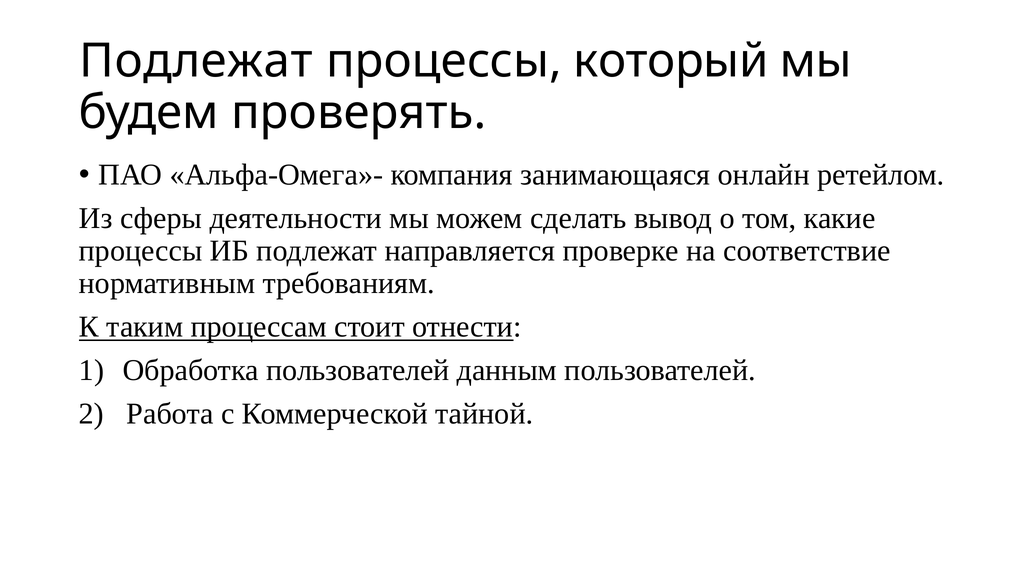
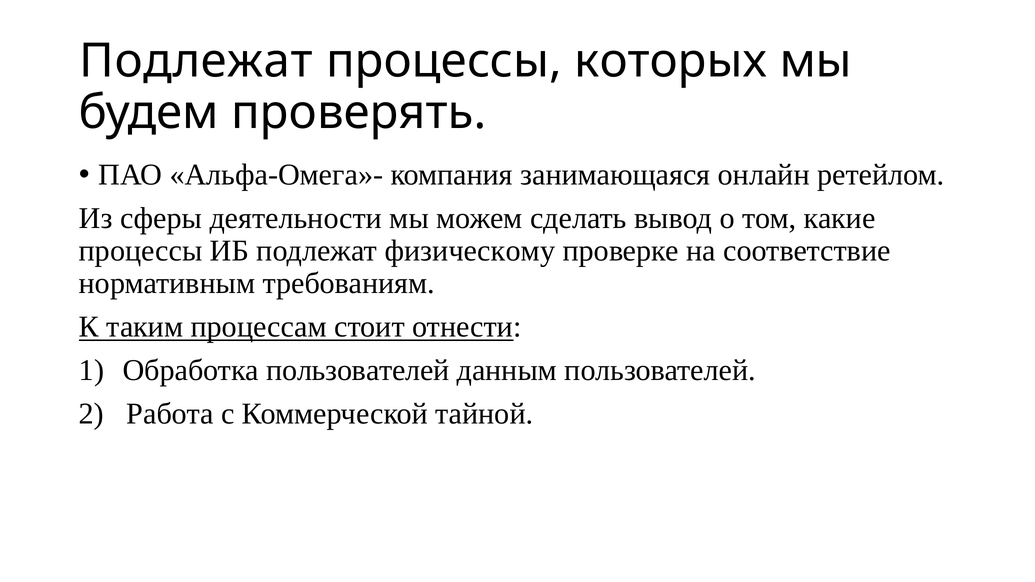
который: который -> которых (671, 61)
направляется: направляется -> физическому (470, 251)
